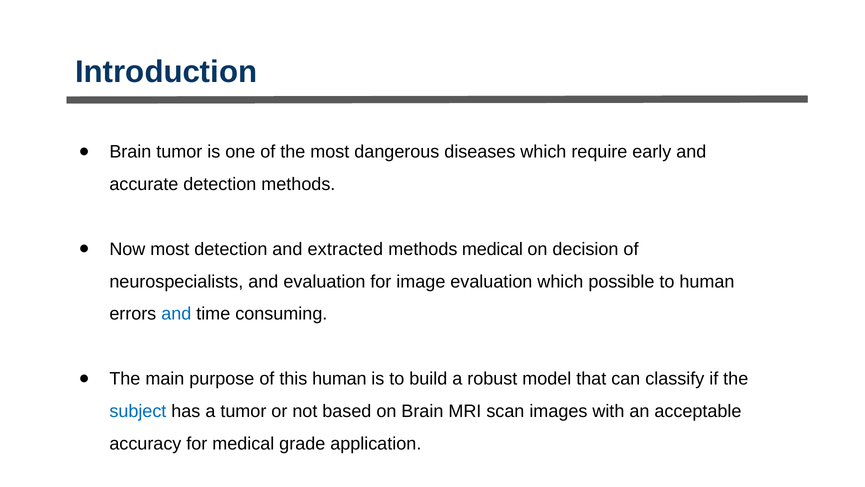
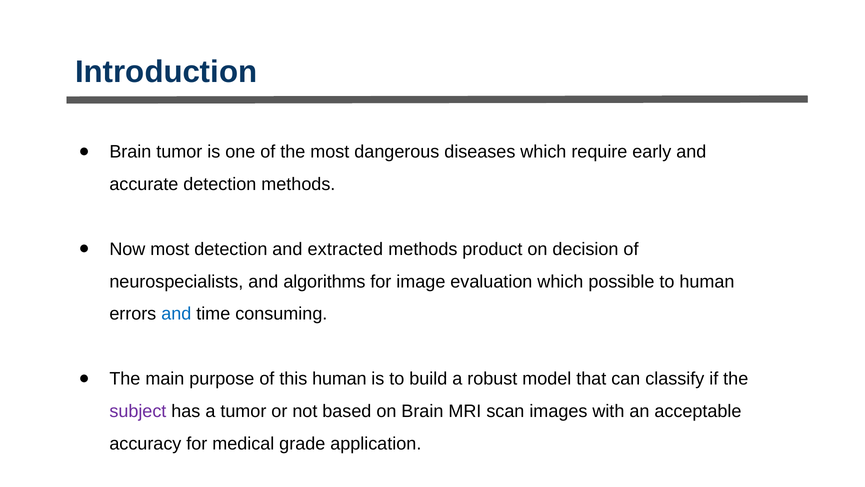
methods medical: medical -> product (492, 249)
and evaluation: evaluation -> algorithms (324, 281)
subject colour: blue -> purple (138, 411)
